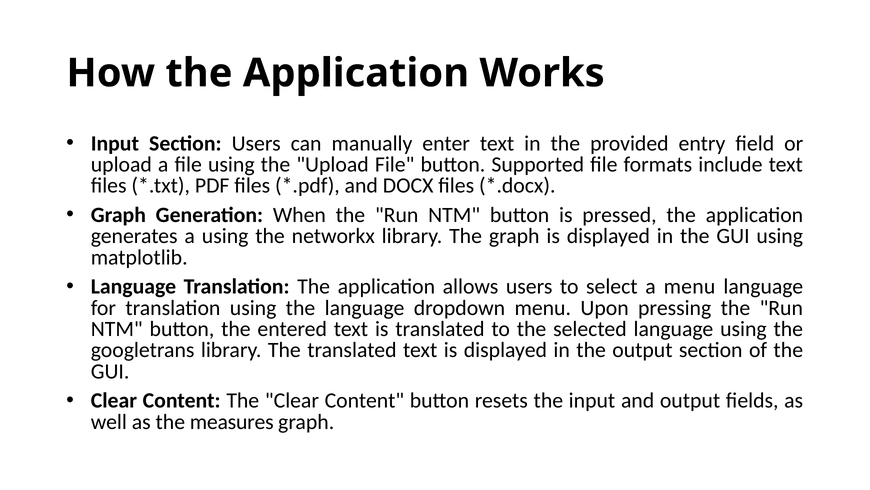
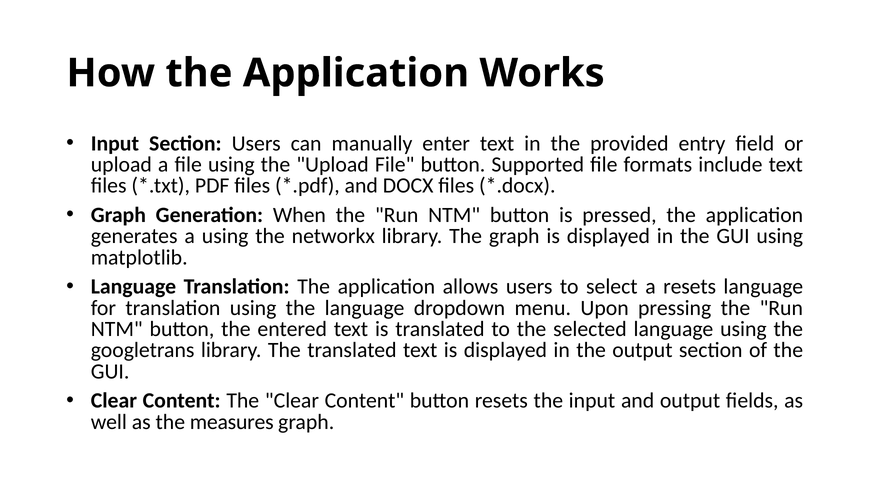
a menu: menu -> resets (690, 286)
